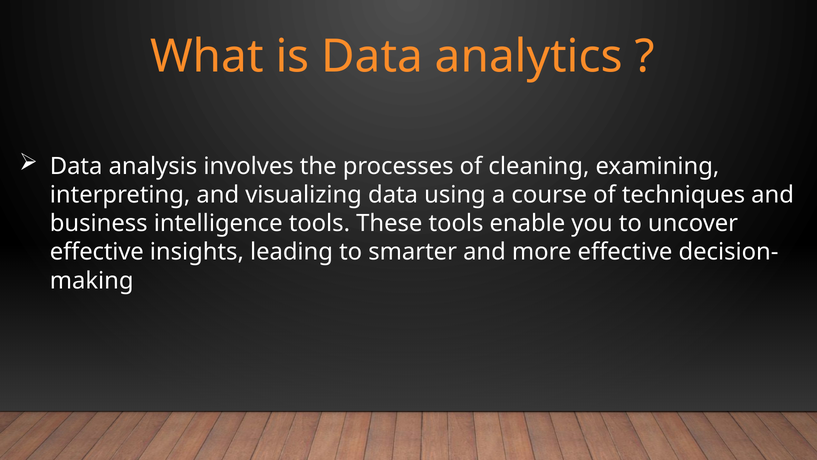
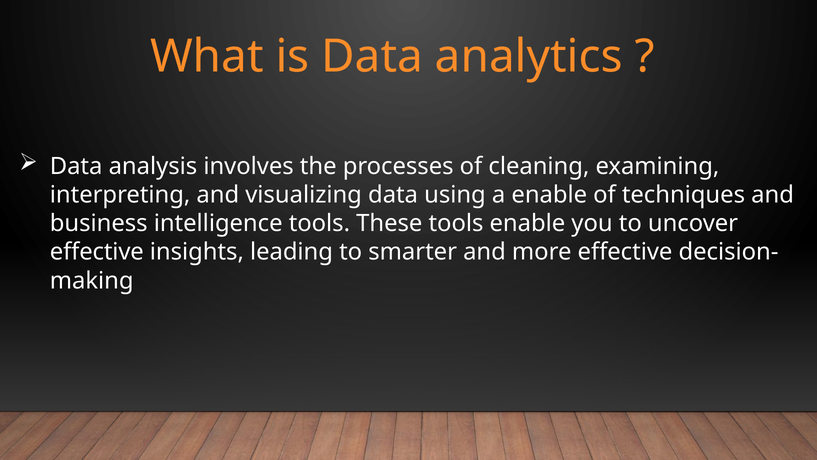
a course: course -> enable (549, 195)
